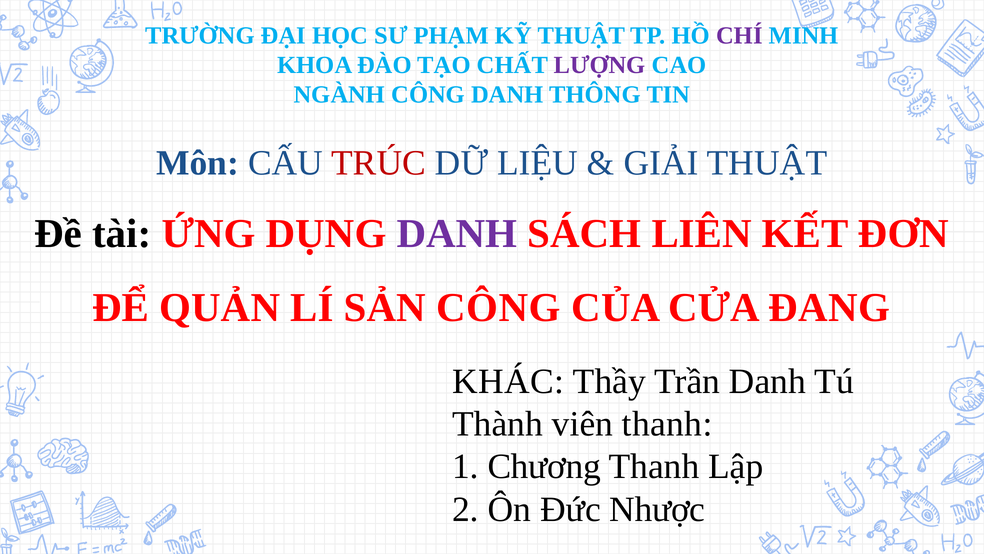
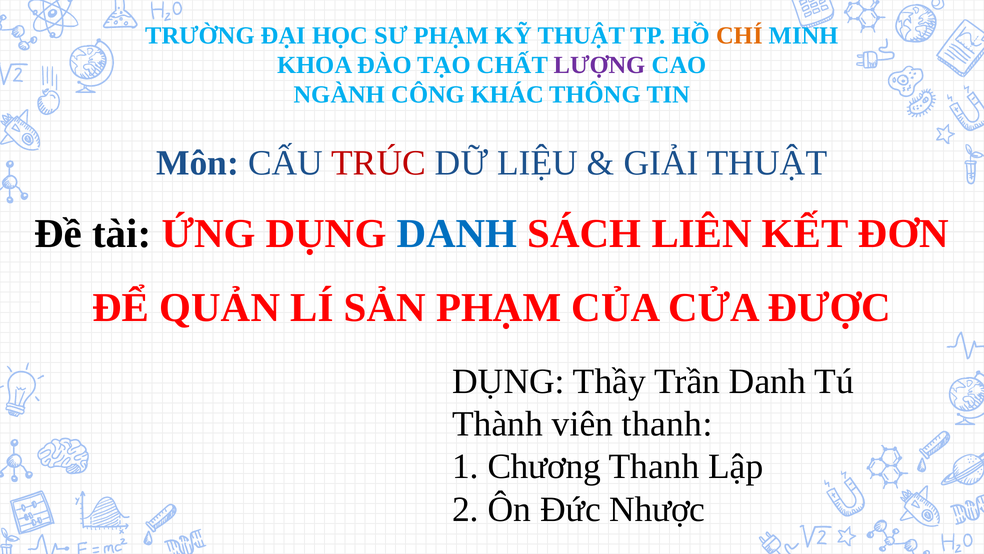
CHÍ colour: purple -> orange (739, 36)
CÔNG DANH: DANH -> KHÁC (507, 95)
DANH colour: purple -> blue (457, 234)
SẢN CÔNG: CÔNG -> PHẠM (499, 307)
ĐANG: ĐANG -> ĐƯỢC (829, 307)
KHÁC: KHÁC -> DỤNG (508, 381)
